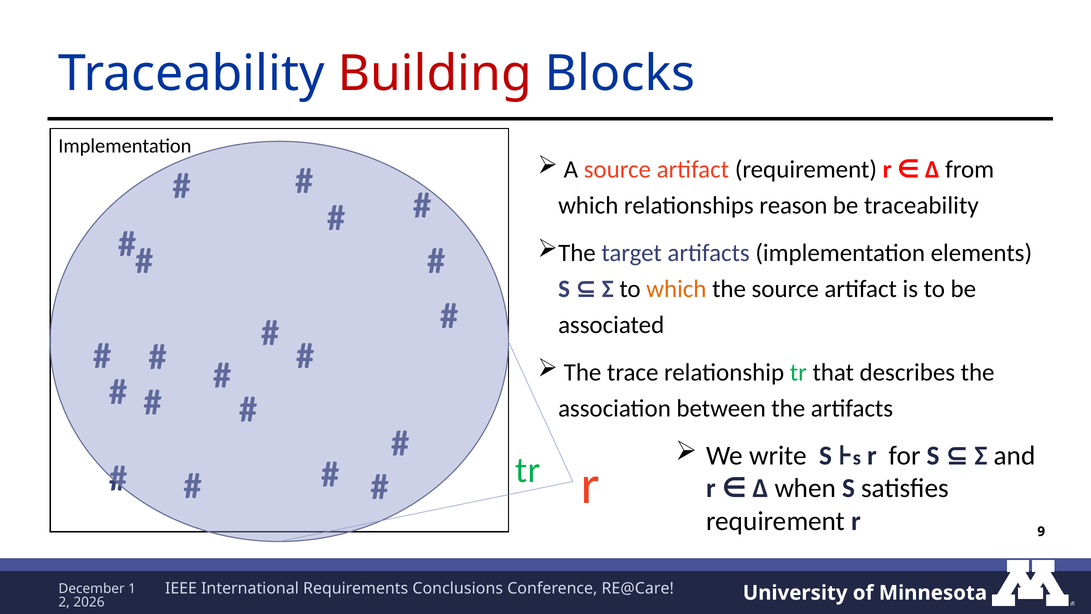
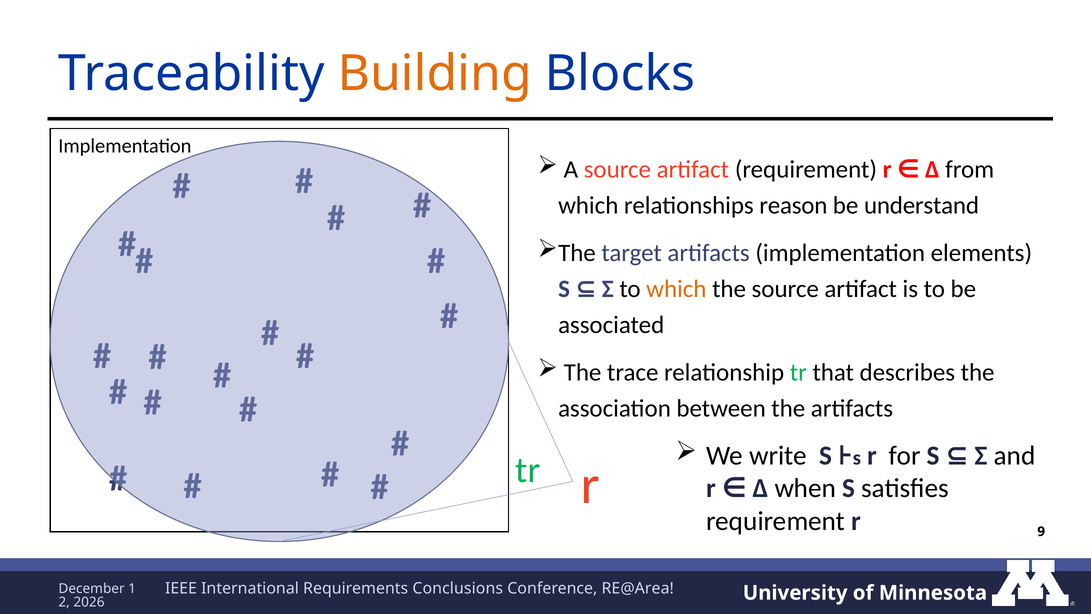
Building colour: red -> orange (435, 74)
be traceability: traceability -> understand (922, 205)
RE@Care: RE@Care -> RE@Area (638, 588)
